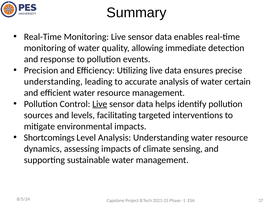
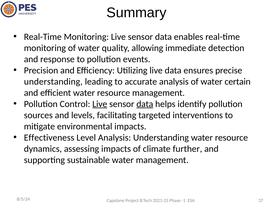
data underline: none -> present (145, 104)
Shortcomings: Shortcomings -> Effectiveness (49, 138)
sensing: sensing -> further (187, 149)
